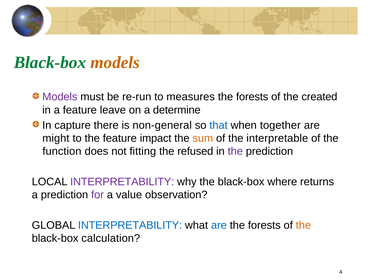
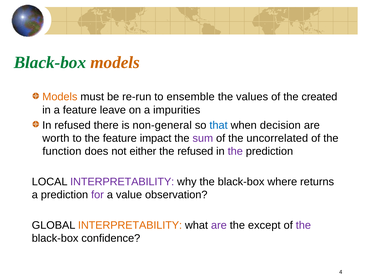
Models colour: purple -> orange (60, 97)
measures: measures -> ensemble (191, 97)
forests: forests -> values (252, 97)
determine: determine -> impurities (177, 110)
In capture: capture -> refused (73, 125)
together: together -> decision (280, 125)
might: might -> worth (56, 138)
sum colour: orange -> purple (203, 138)
interpretable: interpretable -> uncorrelated (277, 138)
fitting: fitting -> either (143, 152)
INTERPRETABILITY colour: blue -> orange (130, 226)
are colour: blue -> purple (219, 226)
forests: forests -> except (264, 226)
the colour: orange -> purple (303, 226)
calculation: calculation -> confidence (111, 239)
